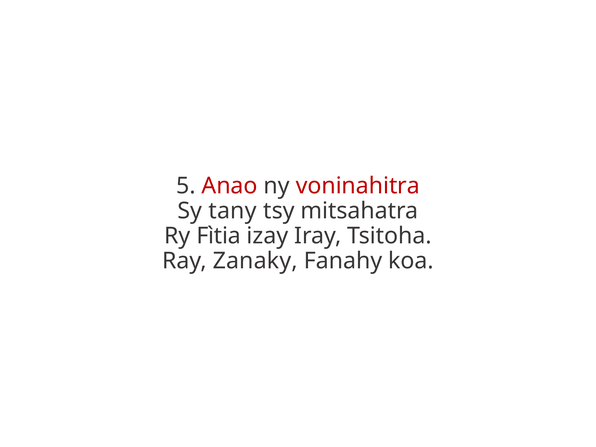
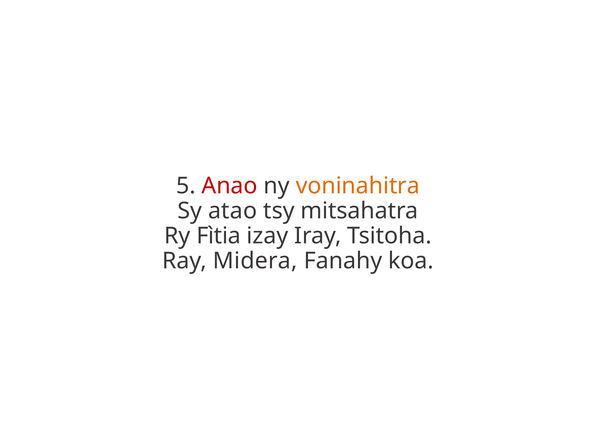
voninahitra colour: red -> orange (358, 186)
tany: tany -> atao (233, 211)
Zanaky: Zanaky -> Midera (255, 261)
